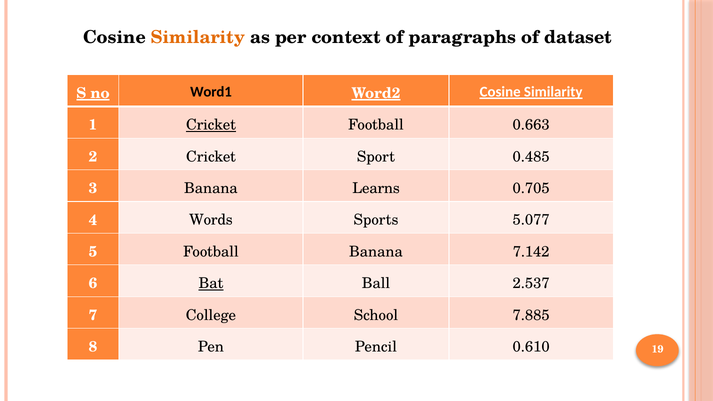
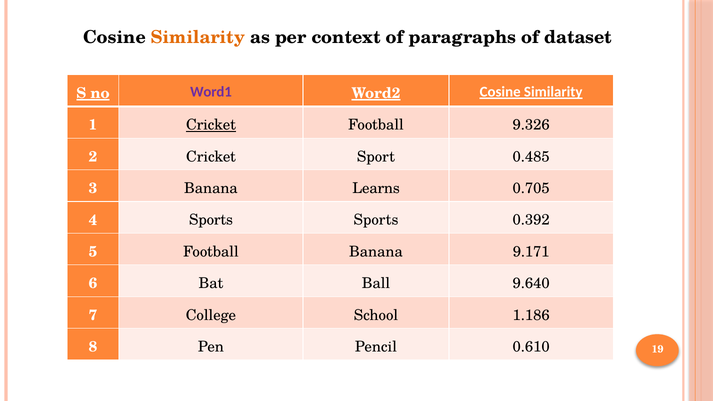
Word1 colour: black -> purple (211, 92)
0.663: 0.663 -> 9.326 (531, 125)
4 Words: Words -> Sports (211, 220)
5.077: 5.077 -> 0.392 (531, 220)
7.142: 7.142 -> 9.171 (531, 252)
Bat underline: present -> none (211, 284)
2.537: 2.537 -> 9.640 (531, 284)
7.885: 7.885 -> 1.186 (531, 315)
